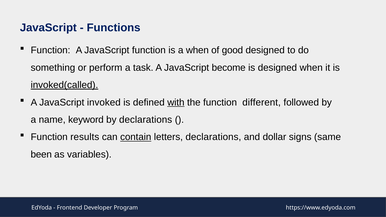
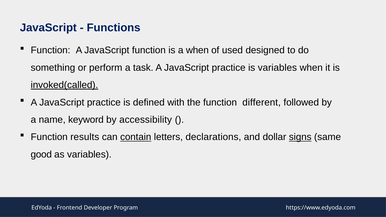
good: good -> used (232, 50)
task A JavaScript become: become -> practice (229, 68)
is designed: designed -> variables (277, 68)
invoked: invoked -> practice (104, 102)
with underline: present -> none (176, 102)
by declarations: declarations -> accessibility (146, 120)
signs underline: none -> present (300, 137)
been: been -> good (41, 154)
